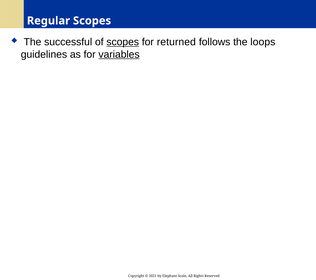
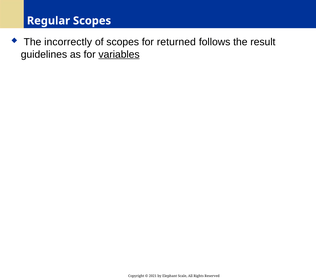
successful: successful -> incorrectly (68, 42)
scopes underline: present -> none (123, 42)
loops: loops -> result (263, 42)
